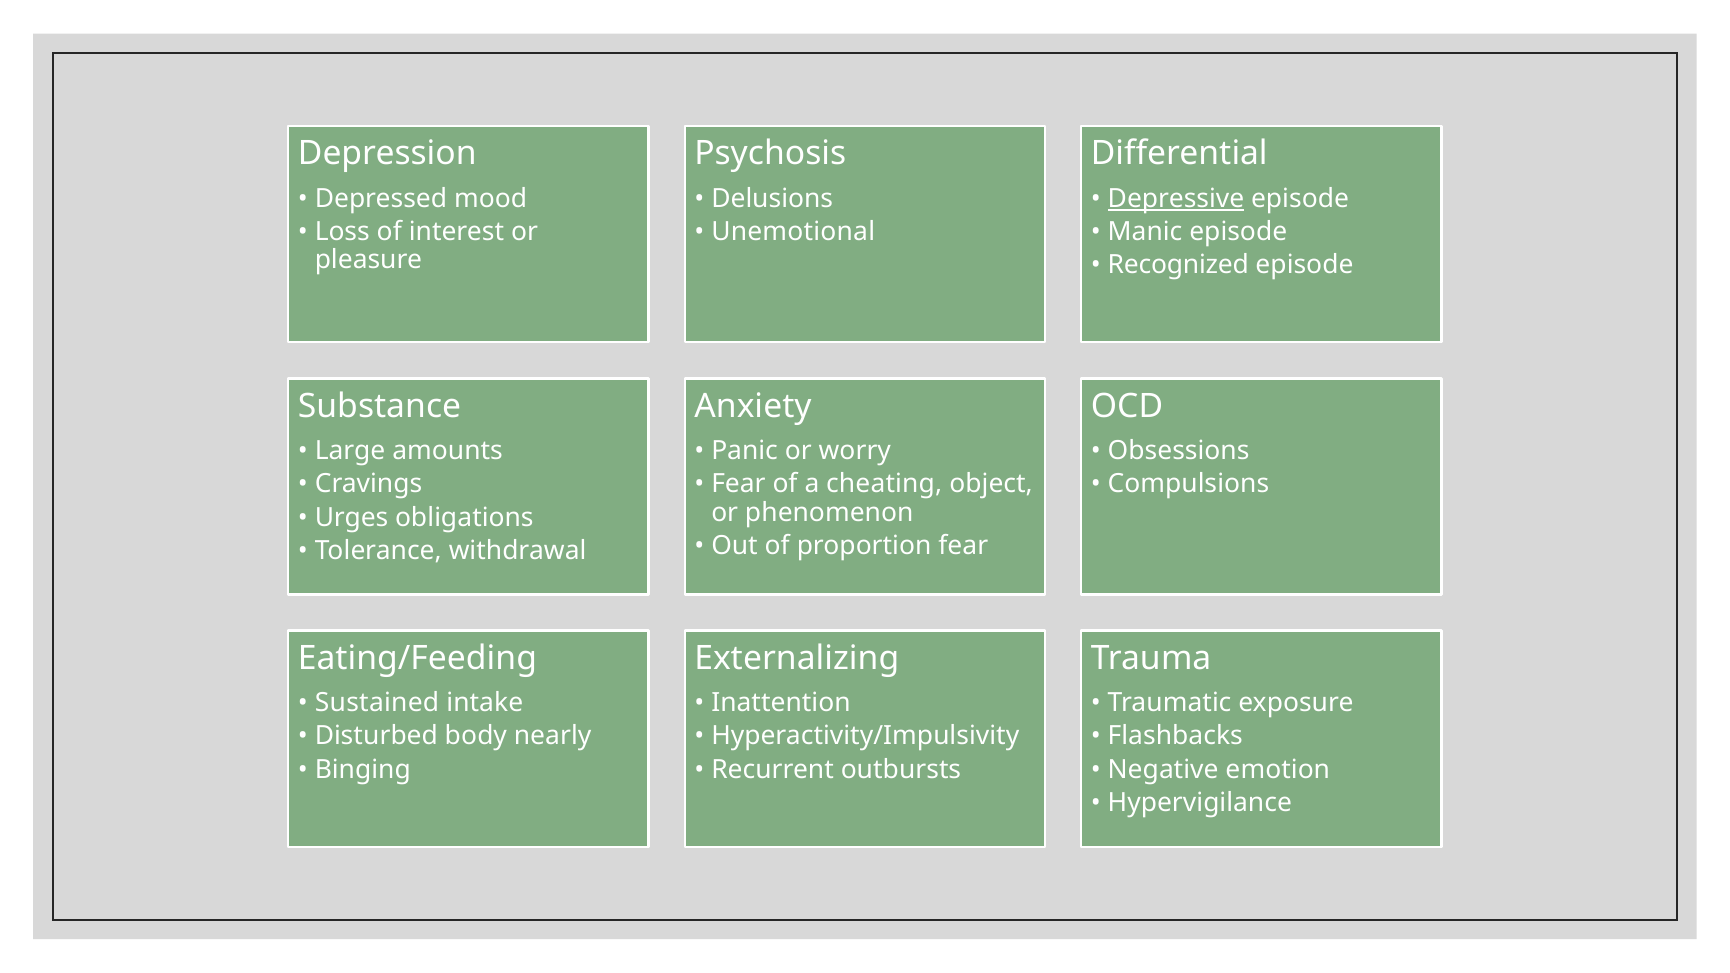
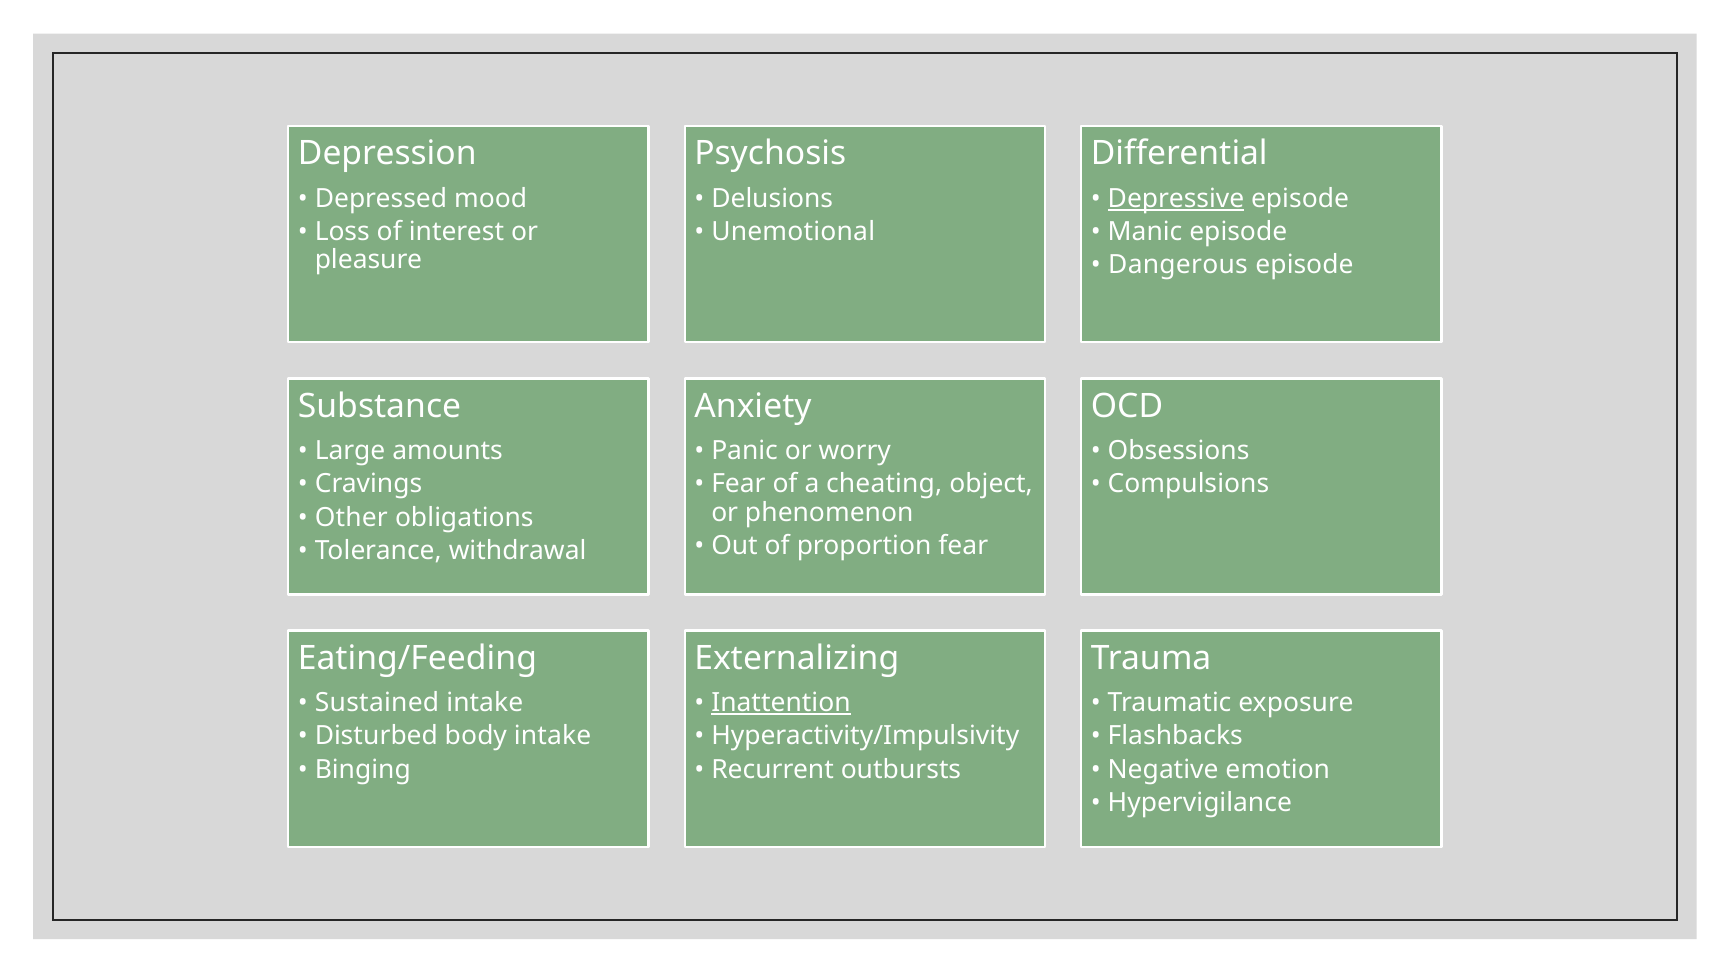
Recognized: Recognized -> Dangerous (1178, 265)
Urges: Urges -> Other (351, 517)
Inattention underline: none -> present (781, 703)
body nearly: nearly -> intake (553, 736)
